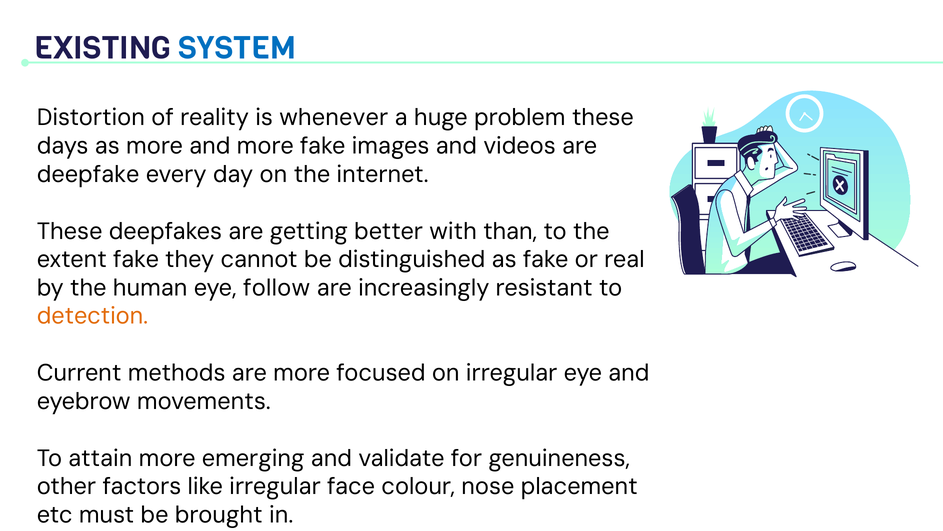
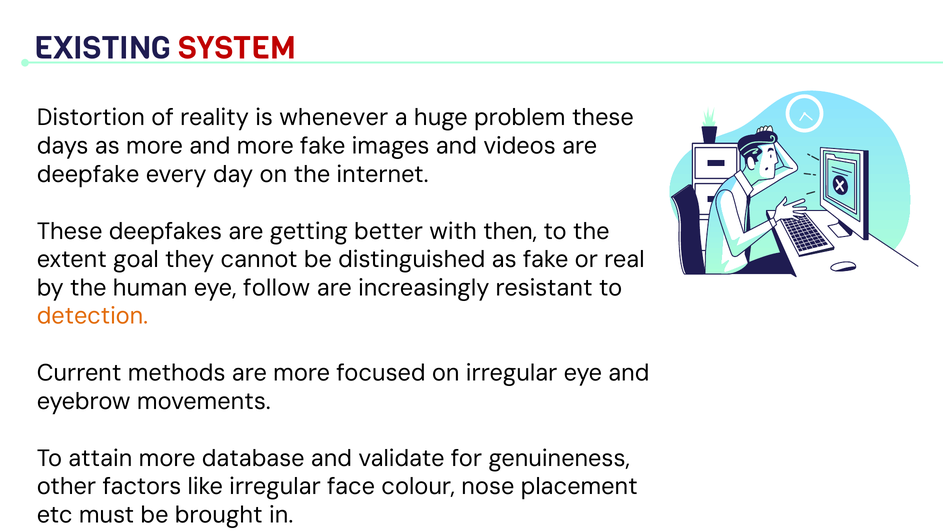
SYSTEM colour: blue -> red (237, 48)
than: than -> then (510, 231)
extent fake: fake -> goal (136, 259)
emerging: emerging -> database (253, 458)
